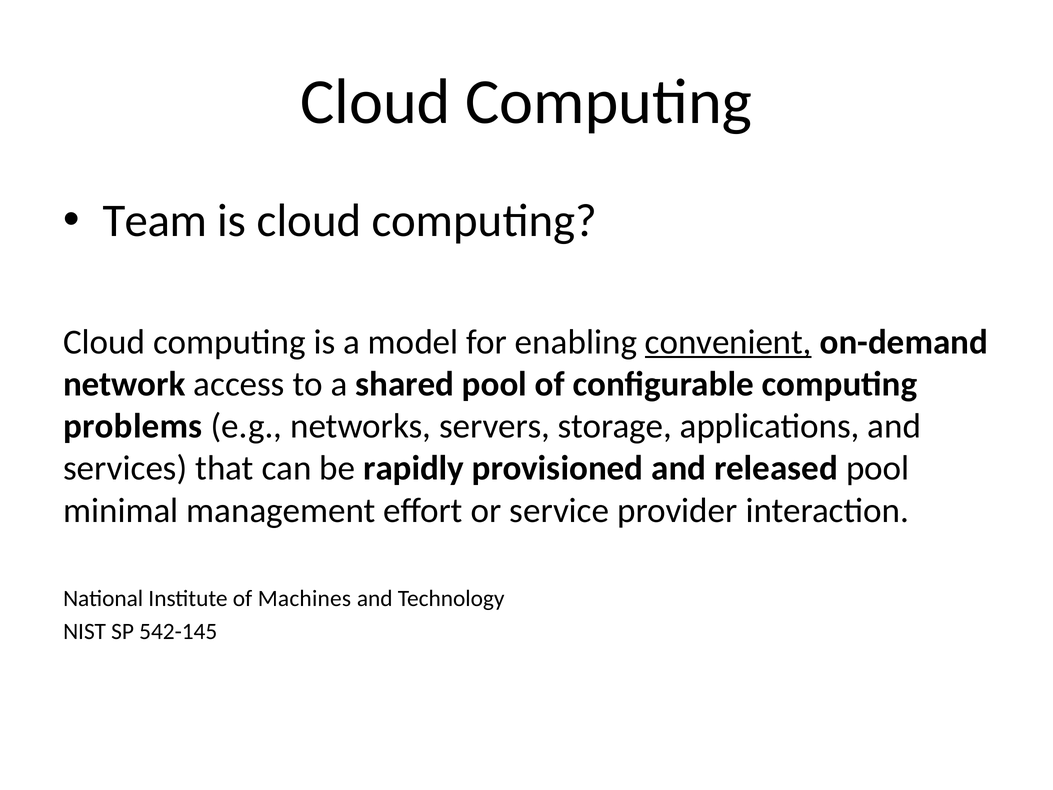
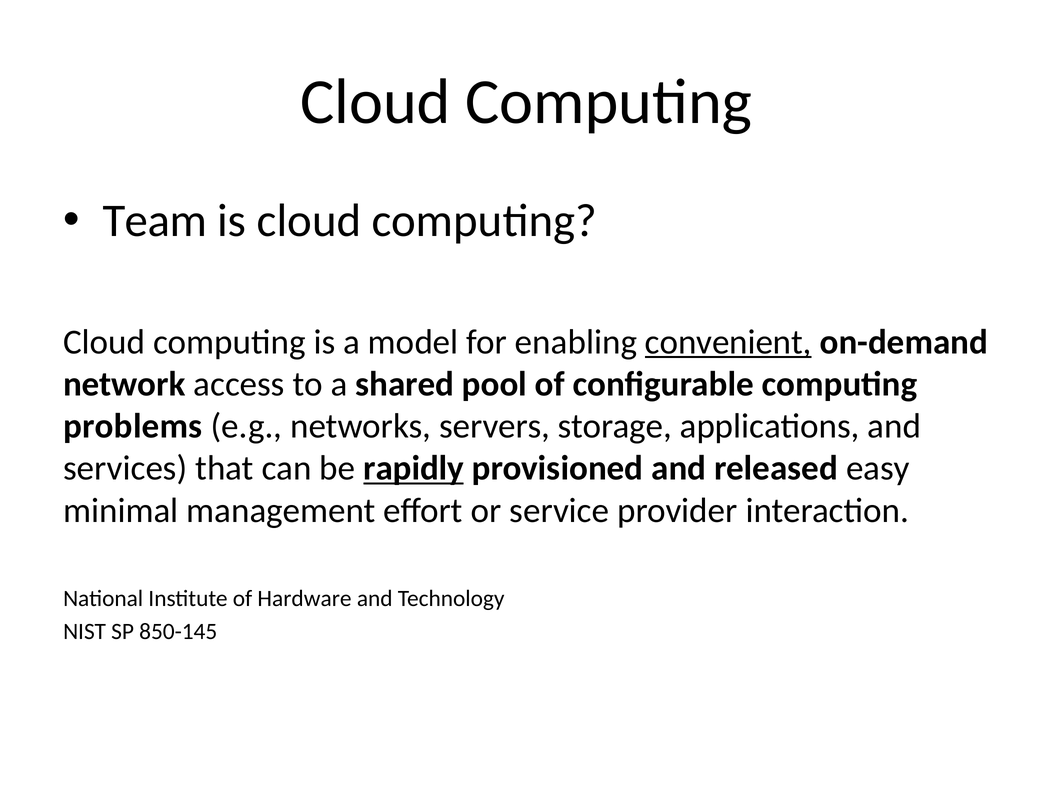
rapidly underline: none -> present (414, 468)
released pool: pool -> easy (878, 468)
Machines: Machines -> Hardware (305, 598)
542-145: 542-145 -> 850-145 (178, 631)
